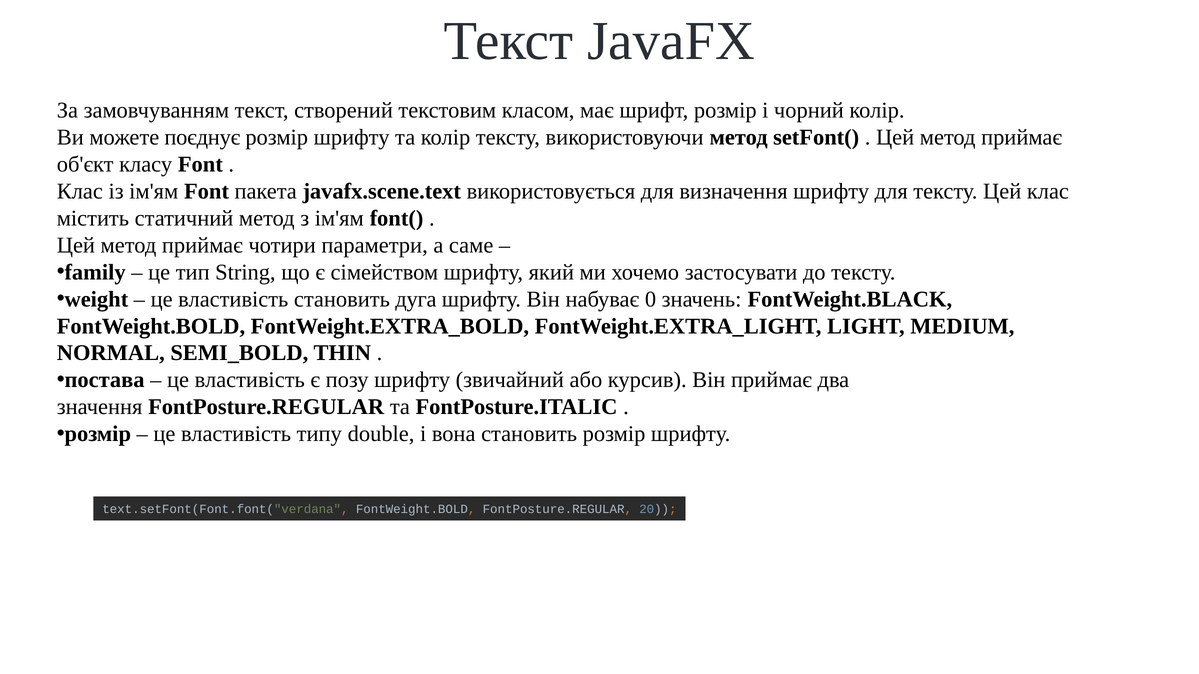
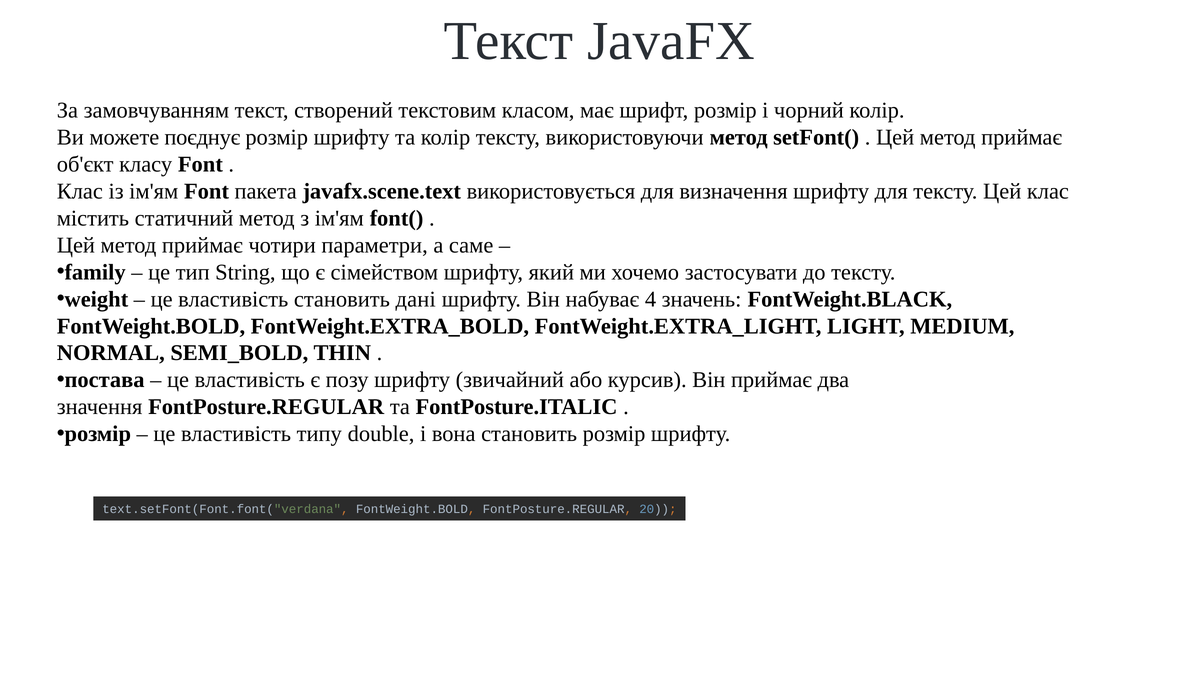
дуга: дуга -> дані (416, 299)
0: 0 -> 4 (651, 299)
